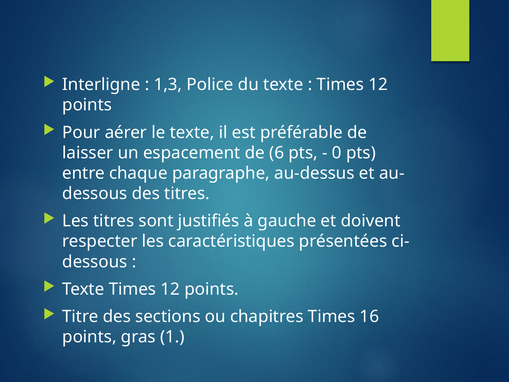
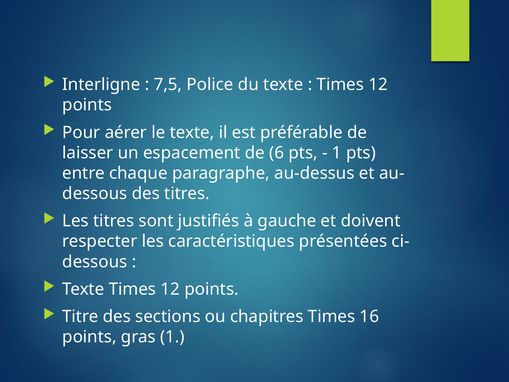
1,3: 1,3 -> 7,5 (168, 85)
0: 0 -> 1 (337, 153)
